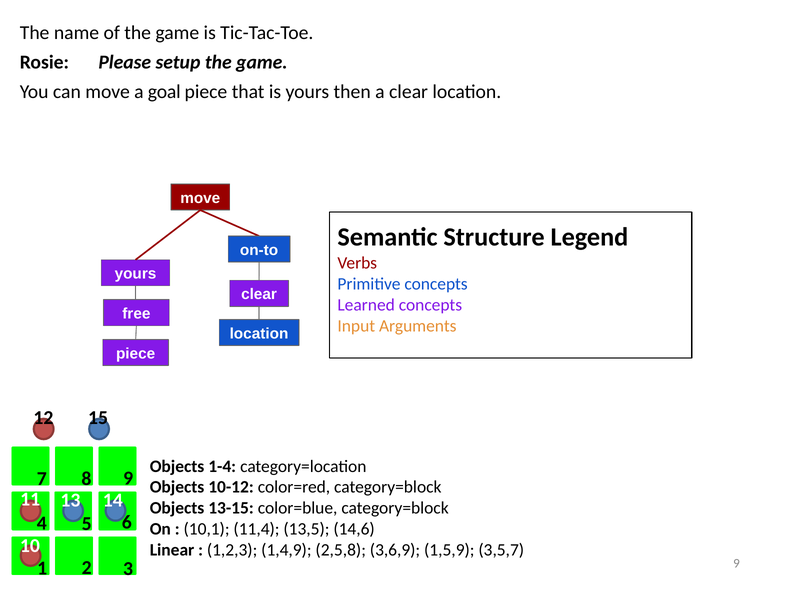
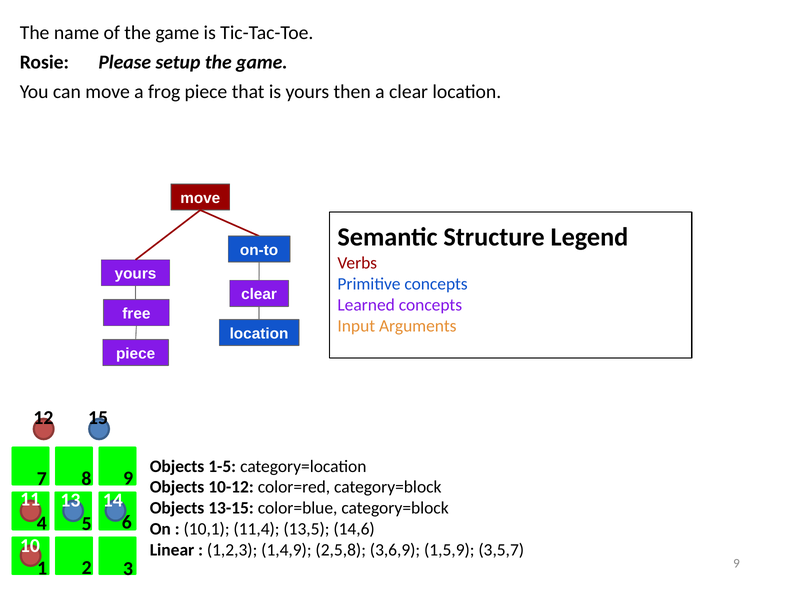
goal: goal -> frog (164, 92)
1-4: 1-4 -> 1-5 (222, 466)
